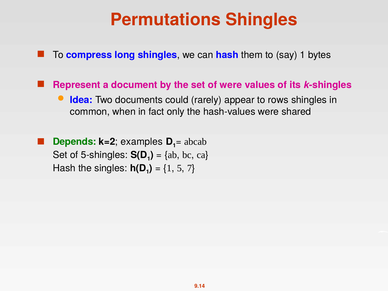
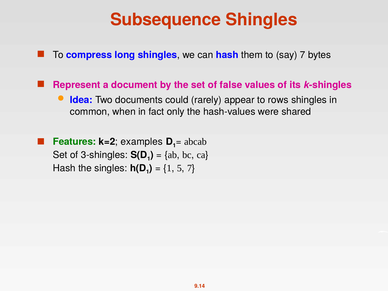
Permutations: Permutations -> Subsequence (166, 20)
say 1: 1 -> 7 (303, 55)
of were: were -> false (231, 85)
Depends: Depends -> Features (75, 142)
5-shingles: 5-shingles -> 3-shingles (104, 155)
